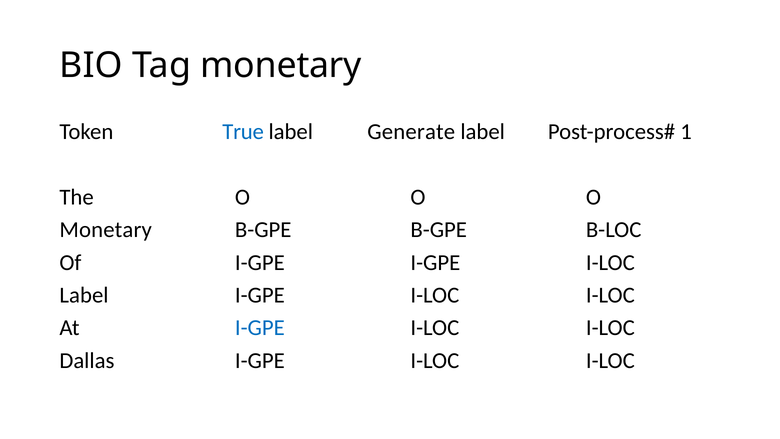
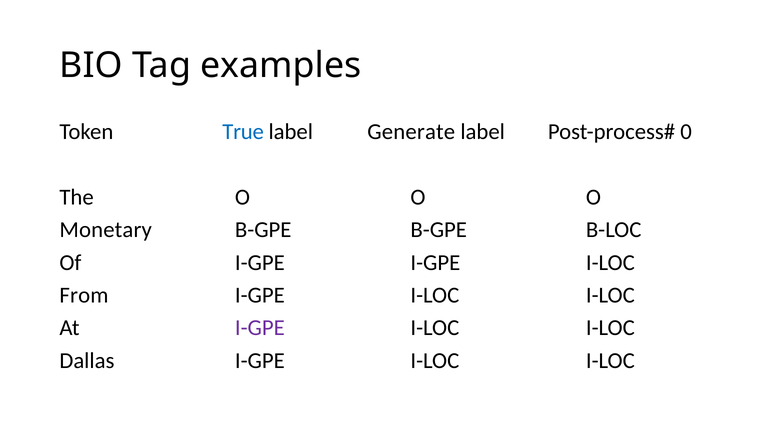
Tag monetary: monetary -> examples (281, 66)
1: 1 -> 0 (686, 132)
Label: Label -> From (84, 295)
I-GPE colour: blue -> purple (260, 328)
